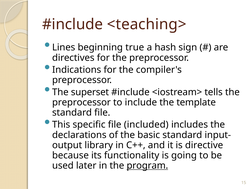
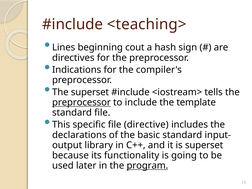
true: true -> cout (135, 47)
preprocessor underline: none -> present (81, 102)
included: included -> directive (146, 125)
is directive: directive -> superset (204, 145)
